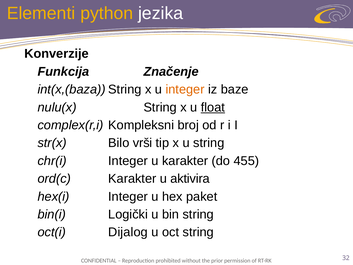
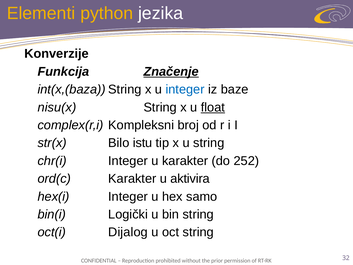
Značenje underline: none -> present (171, 72)
integer colour: orange -> blue (185, 89)
nulu(x: nulu(x -> nisu(x (57, 107)
vrši: vrši -> istu (143, 143)
455: 455 -> 252 (246, 161)
paket: paket -> samo (202, 196)
